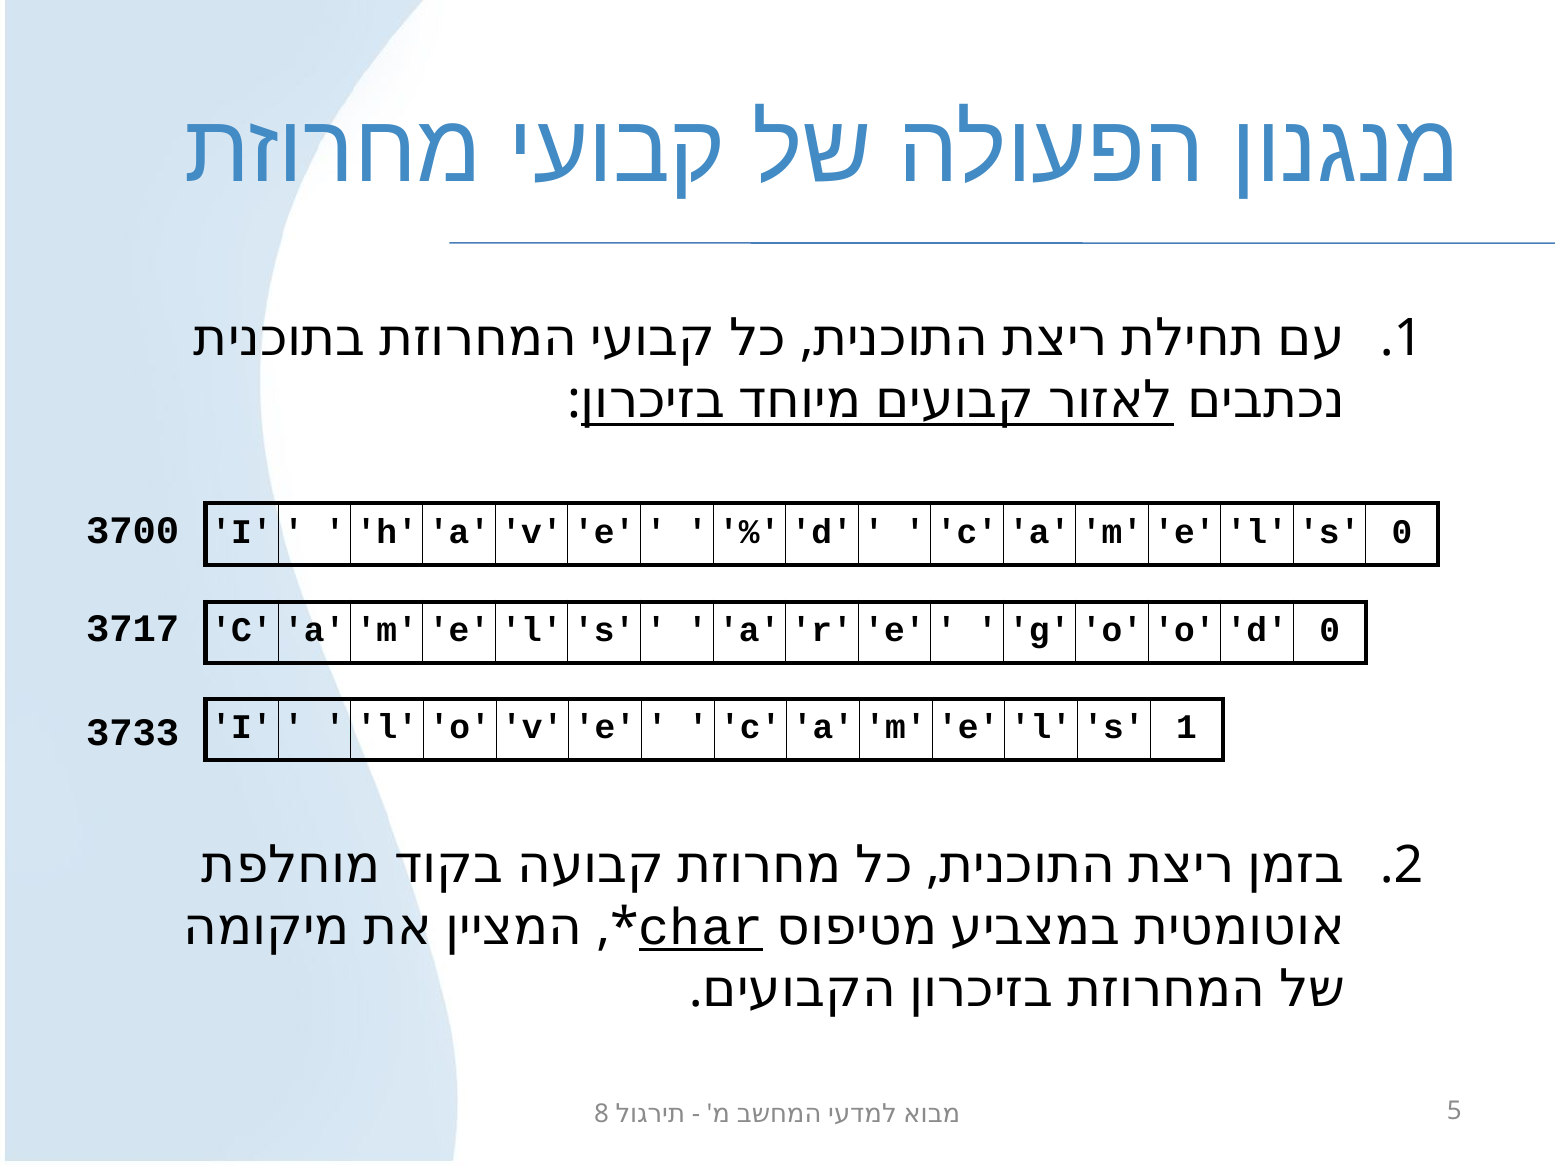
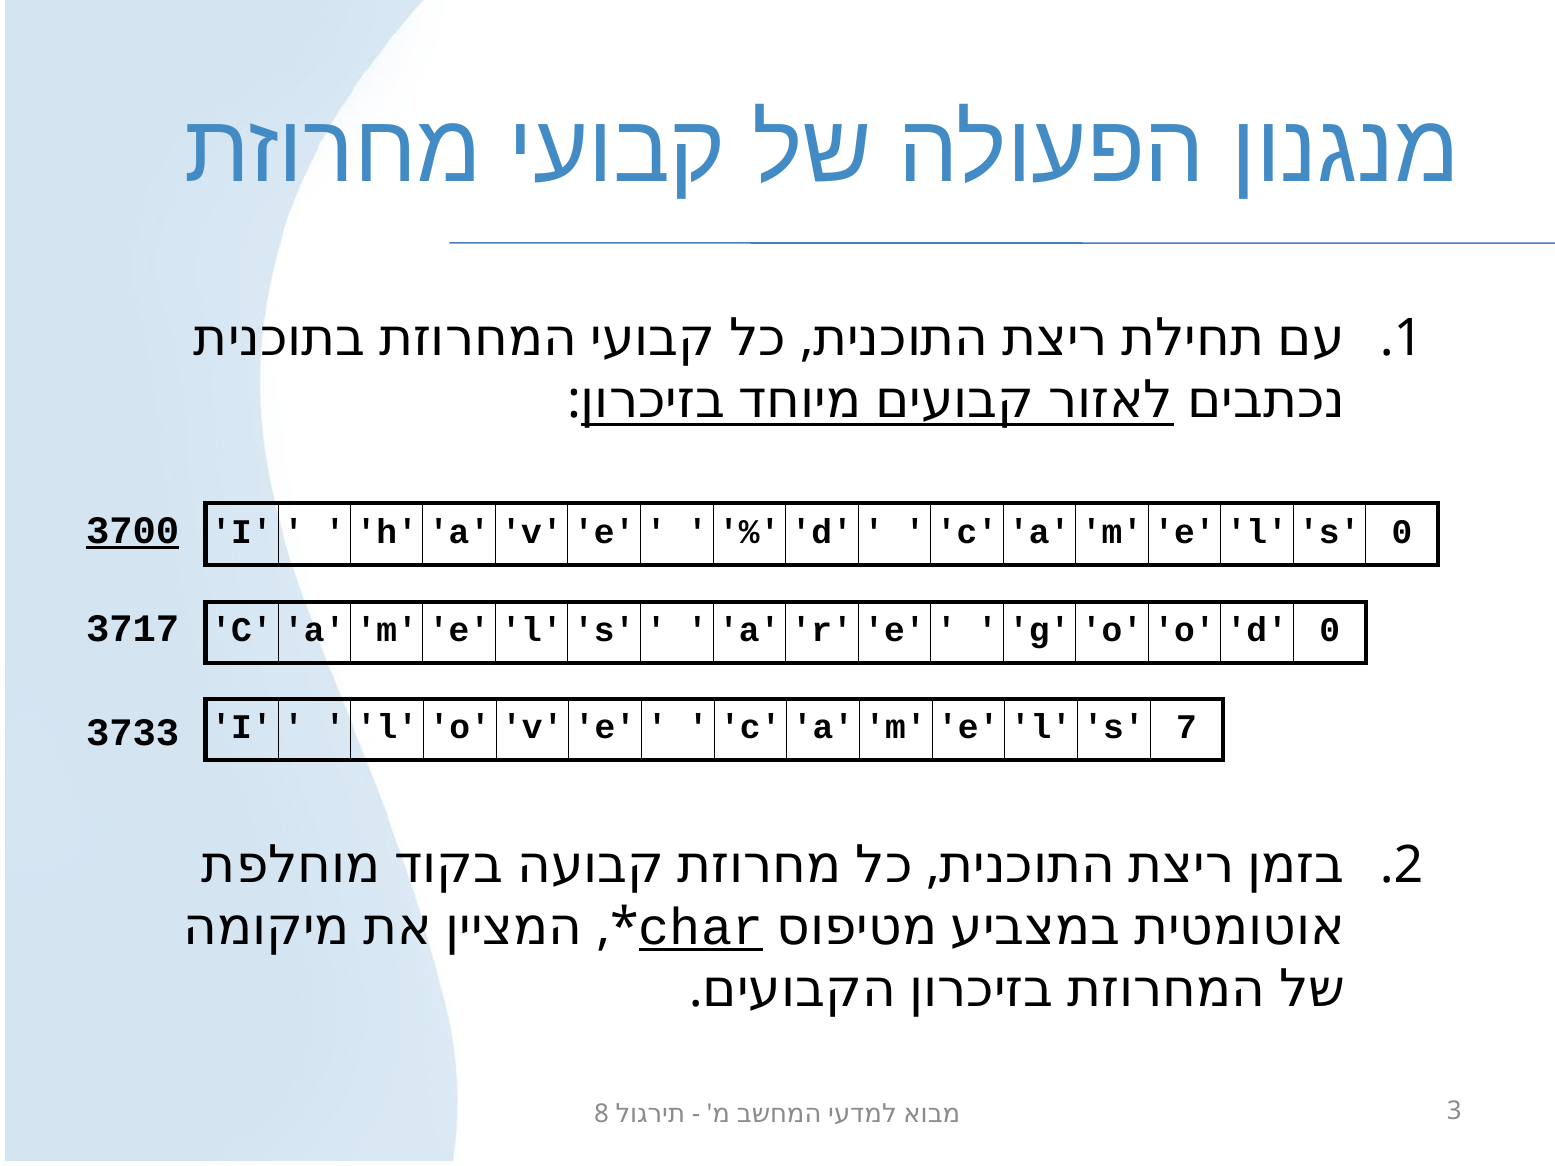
3700 underline: none -> present (133, 531)
1: 1 -> 7 (1187, 728)
5: 5 -> 3 (1454, 1112)
